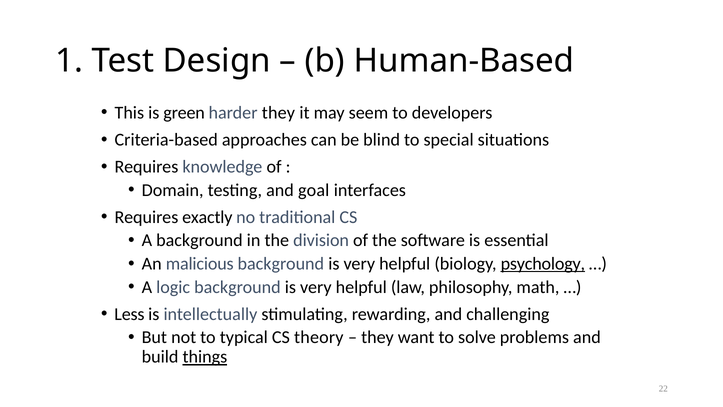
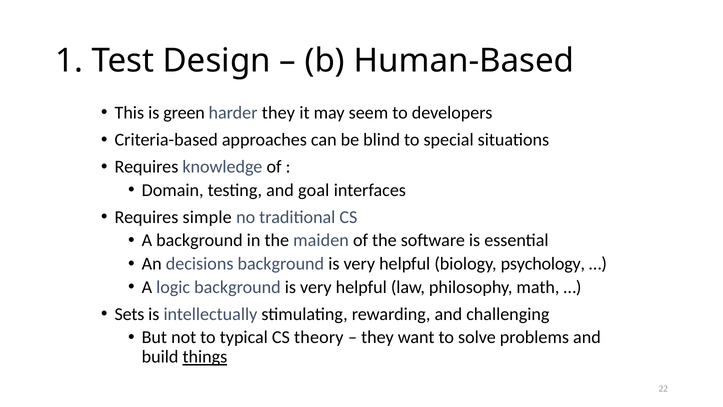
exactly: exactly -> simple (207, 217)
division: division -> maiden (321, 240)
malicious: malicious -> decisions (200, 264)
psychology underline: present -> none (543, 264)
Less: Less -> Sets (129, 314)
